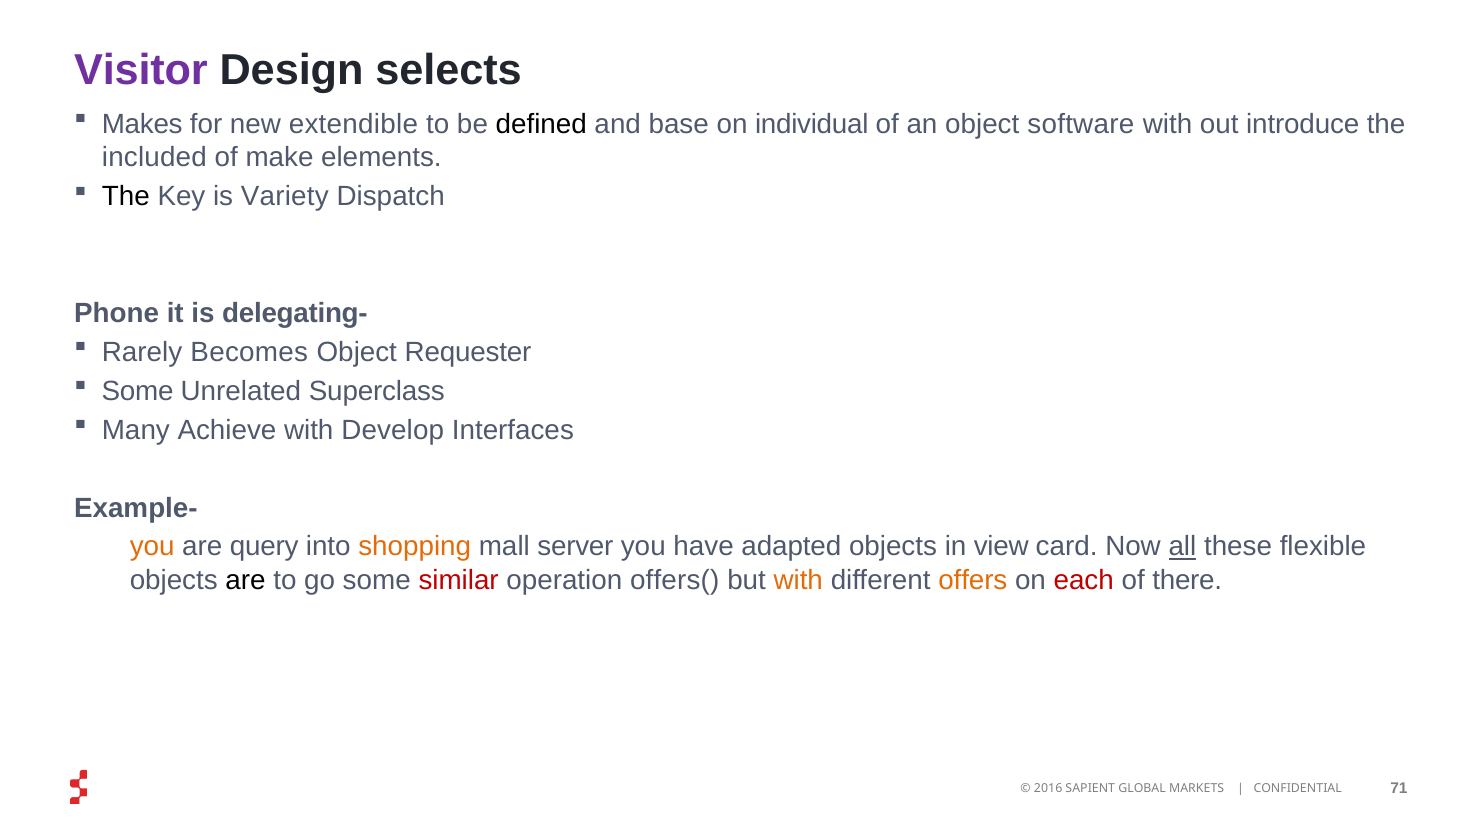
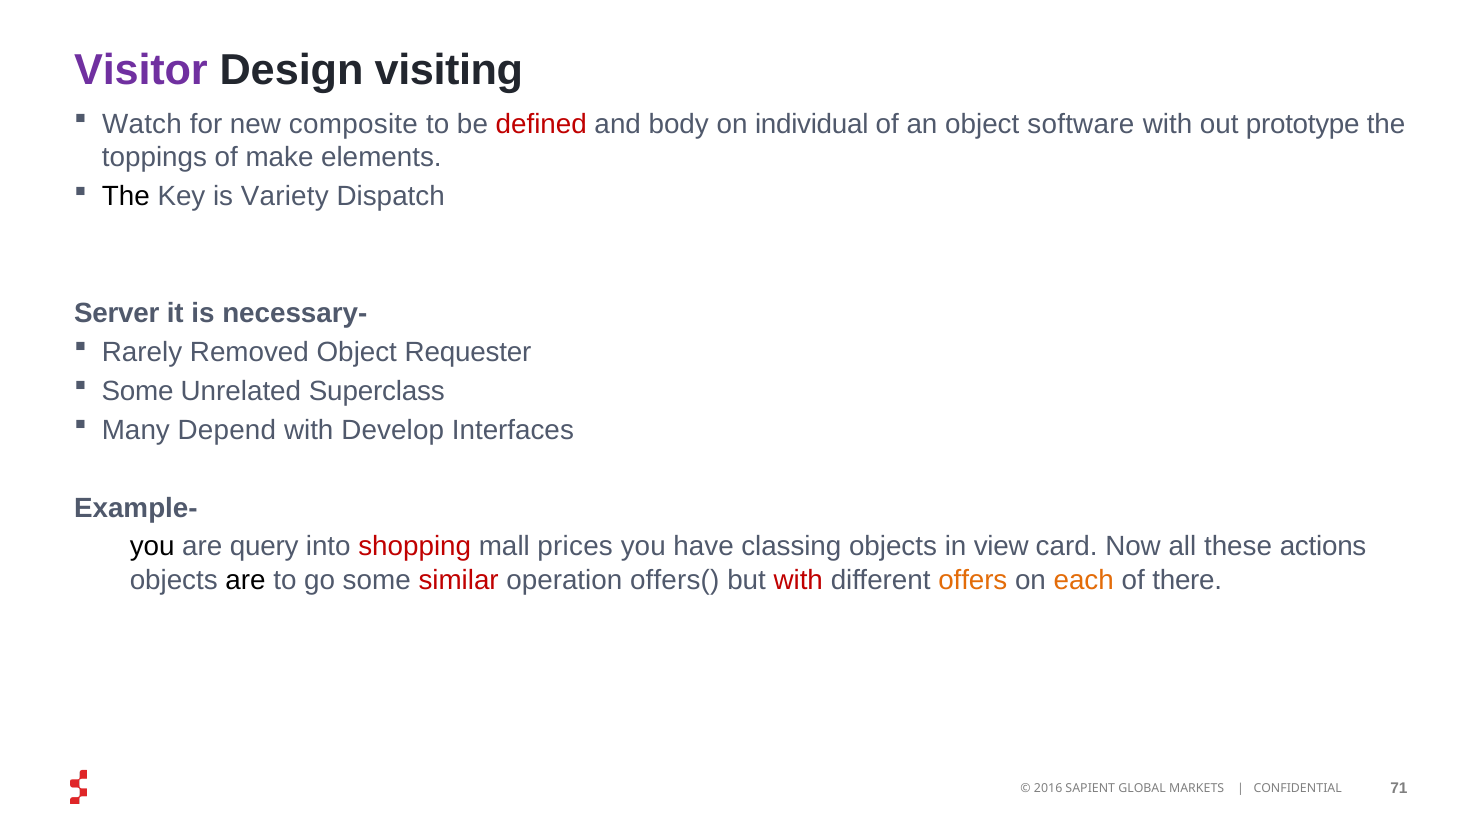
selects: selects -> visiting (449, 70)
Makes: Makes -> Watch (142, 124)
extendible: extendible -> composite (353, 124)
defined colour: black -> red (541, 124)
base: base -> body (679, 124)
introduce: introduce -> prototype (1303, 124)
included: included -> toppings (154, 158)
Phone: Phone -> Server (117, 313)
delegating-: delegating- -> necessary- (295, 313)
Becomes: Becomes -> Removed (249, 352)
Achieve: Achieve -> Depend (227, 430)
you colour: orange -> black (152, 547)
shopping colour: orange -> red (415, 547)
server: server -> prices (575, 547)
adapted: adapted -> classing (791, 547)
all underline: present -> none (1182, 547)
flexible: flexible -> actions (1323, 547)
with colour: orange -> red (798, 580)
each colour: red -> orange (1084, 580)
